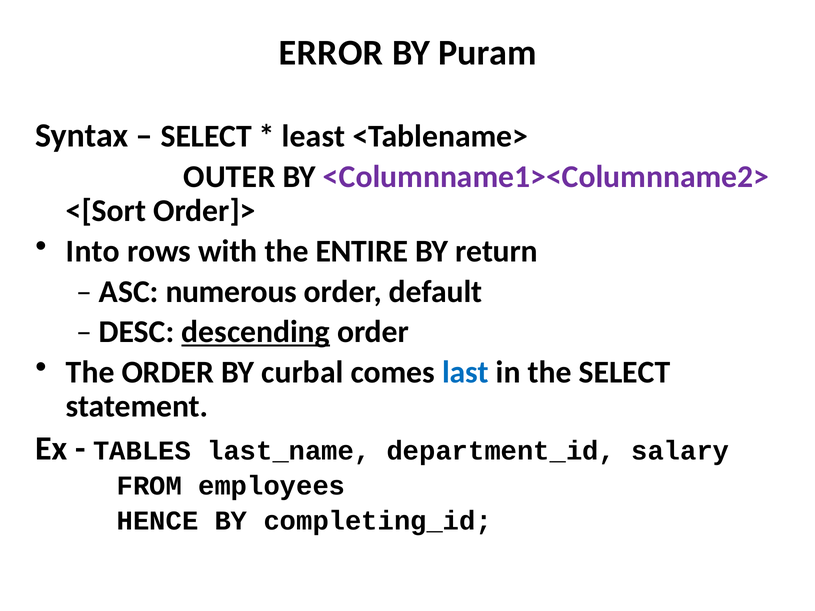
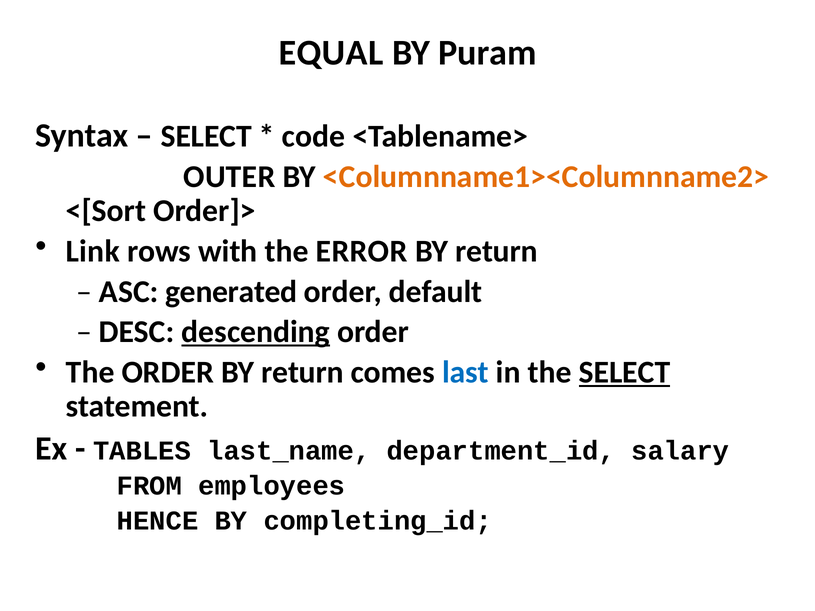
ERROR: ERROR -> EQUAL (331, 53)
least: least -> code (314, 136)
<Columnname1><Columnname2> colour: purple -> orange (546, 177)
Into: Into -> Link (93, 251)
ENTIRE: ENTIRE -> ERROR (362, 251)
numerous: numerous -> generated (231, 292)
ORDER BY curbal: curbal -> return (303, 372)
SELECT underline: none -> present (625, 372)
